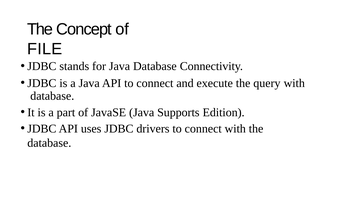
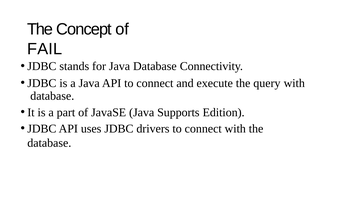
FILE: FILE -> FAIL (45, 49)
